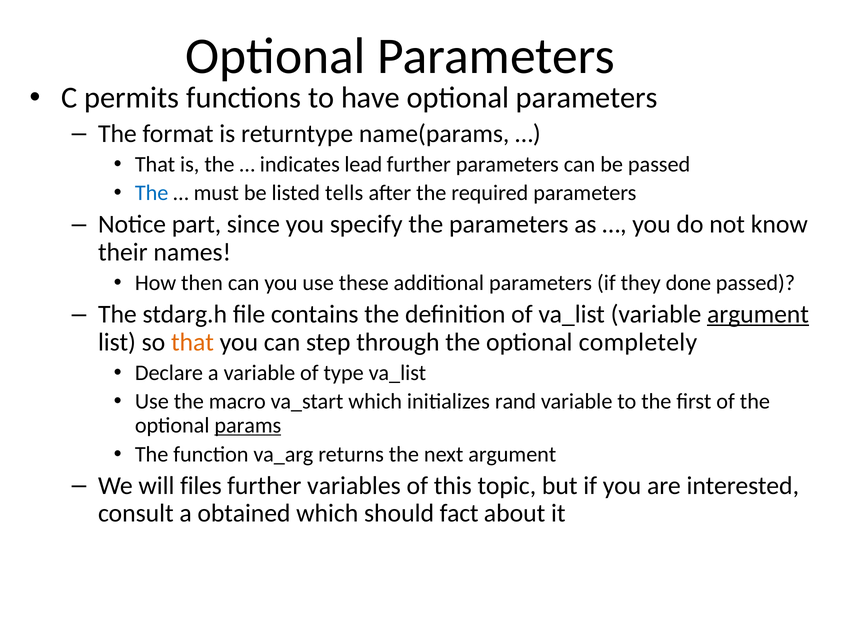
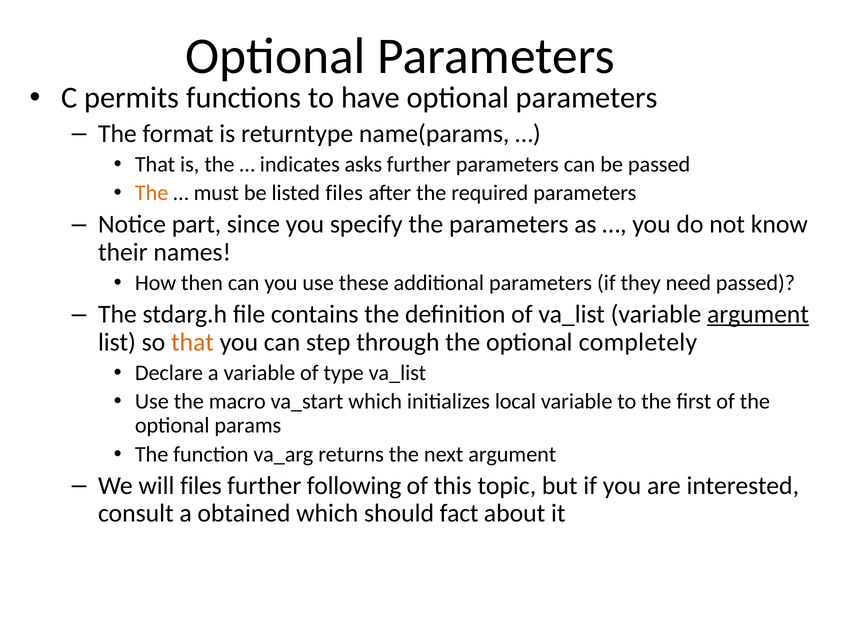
lead: lead -> asks (363, 164)
The colour: blue -> orange (152, 193)
listed tells: tells -> files (344, 193)
done: done -> need (688, 283)
rand: rand -> local (516, 402)
params underline: present -> none (248, 426)
variables: variables -> following (354, 486)
